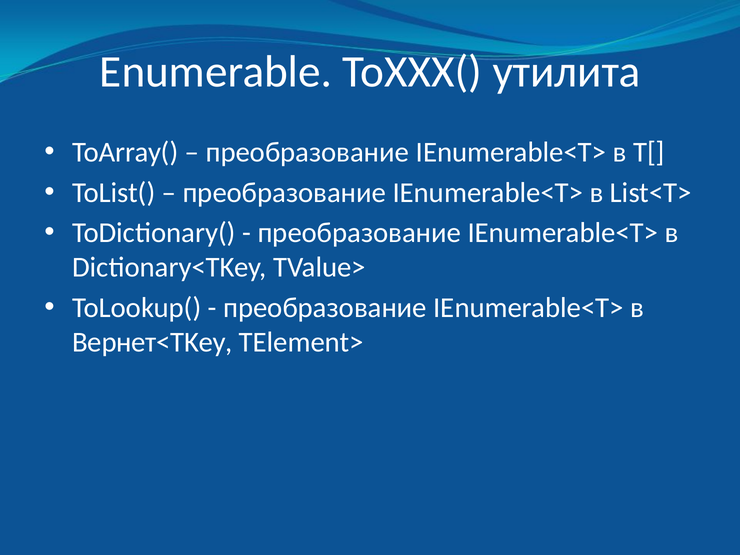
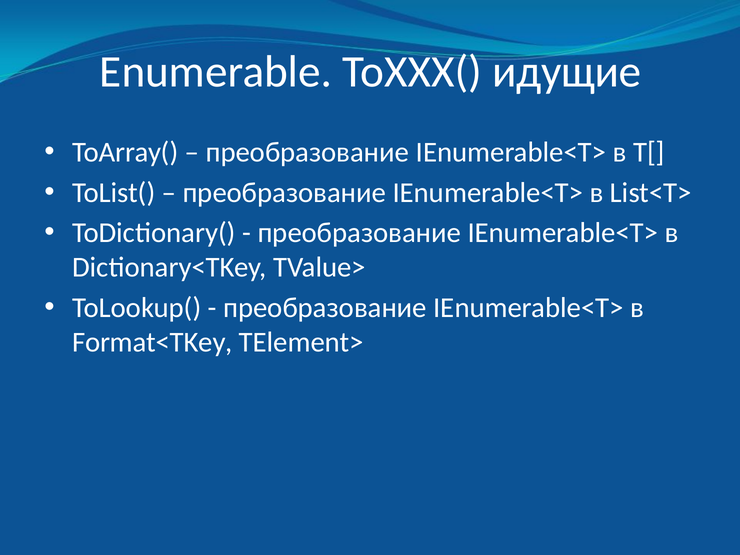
утилита: утилита -> идущие (567, 72)
Вернет<TKey: Вернет<TKey -> Format<TKey (152, 342)
